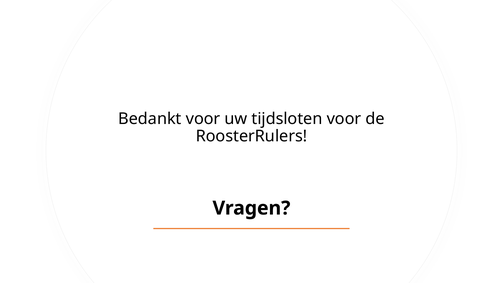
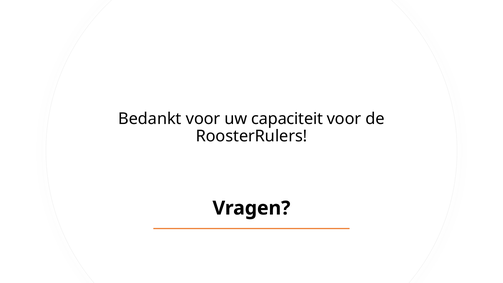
tijdsloten: tijdsloten -> capaciteit (287, 119)
